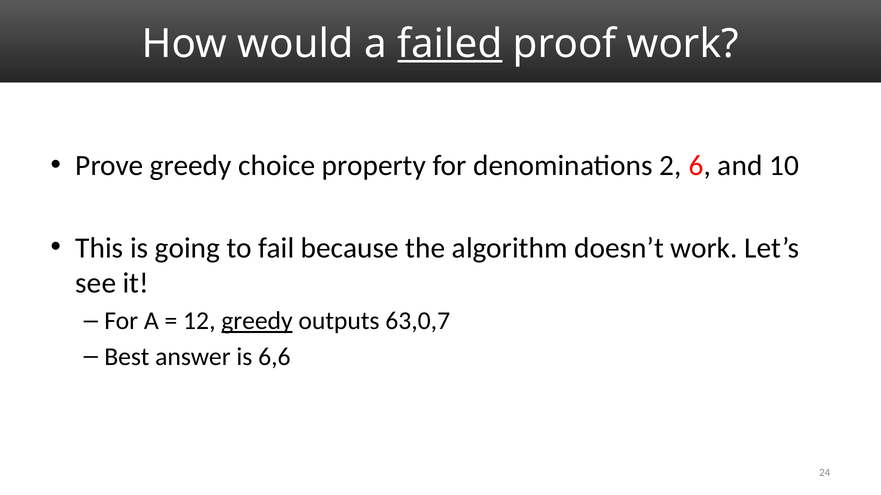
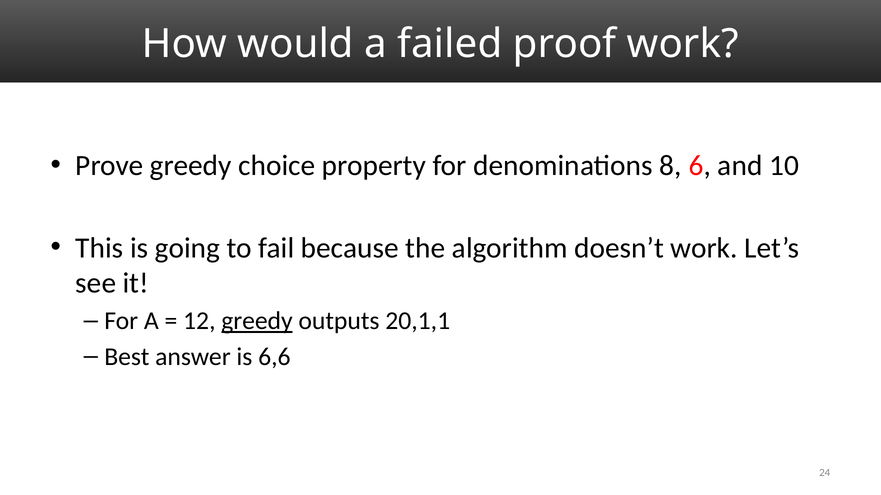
failed underline: present -> none (450, 44)
2: 2 -> 8 (670, 166)
63,0,7: 63,0,7 -> 20,1,1 (418, 321)
